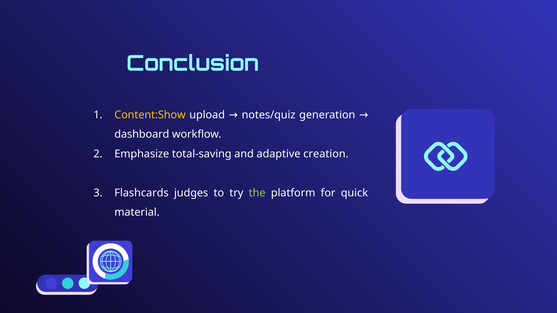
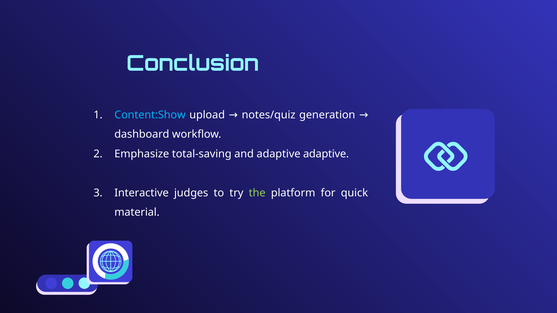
Content:Show colour: yellow -> light blue (150, 115)
adaptive creation: creation -> adaptive (326, 154)
Flashcards: Flashcards -> Interactive (142, 193)
